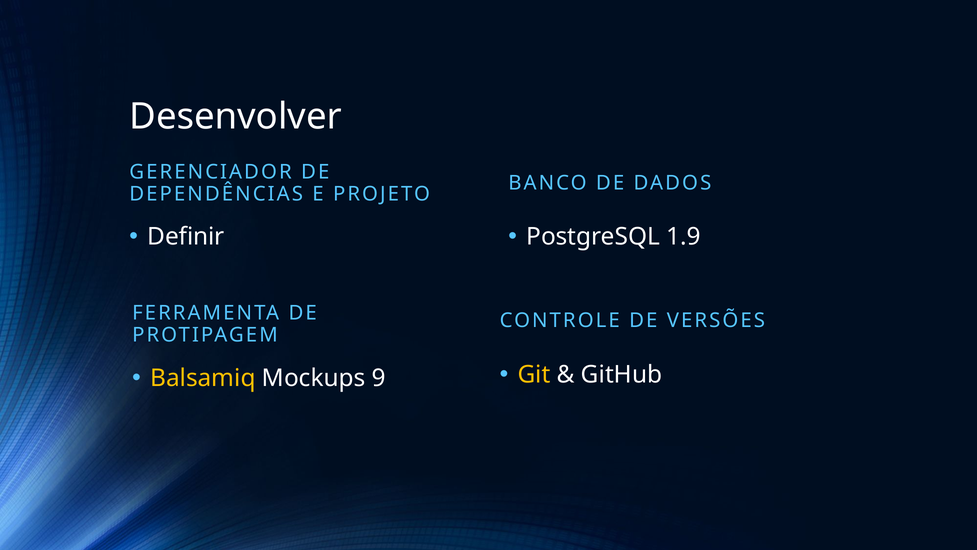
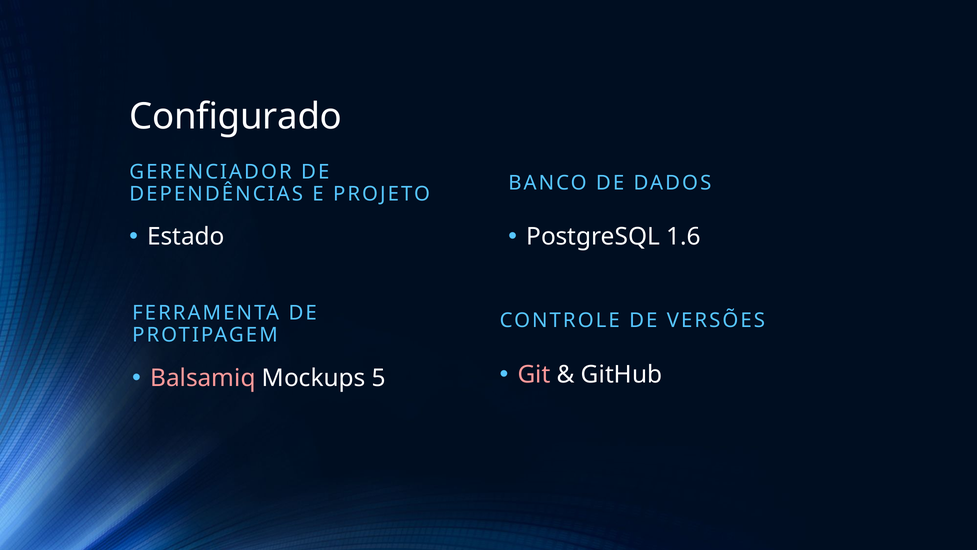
Desenvolver: Desenvolver -> Configurado (236, 117)
Definir: Definir -> Estado (186, 237)
1.9: 1.9 -> 1.6 (684, 237)
Git colour: yellow -> pink (534, 375)
Balsamiq colour: yellow -> pink (203, 378)
9: 9 -> 5 (379, 378)
